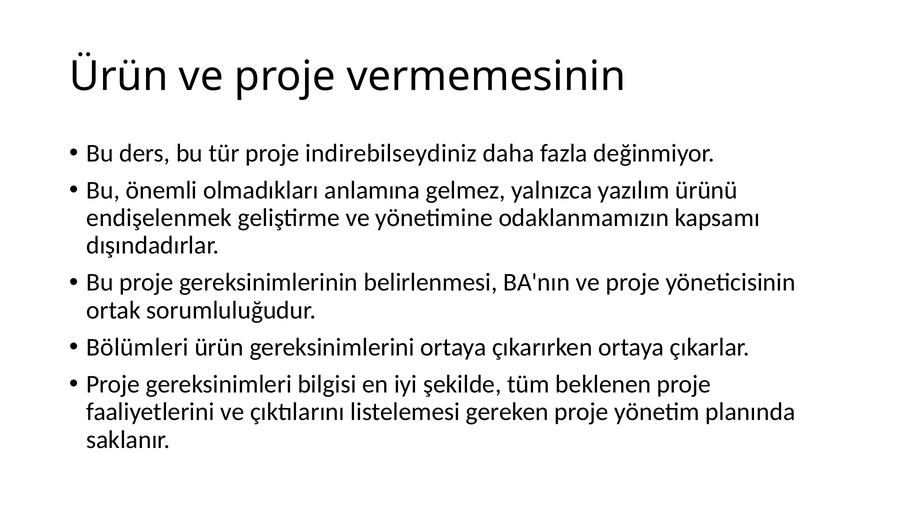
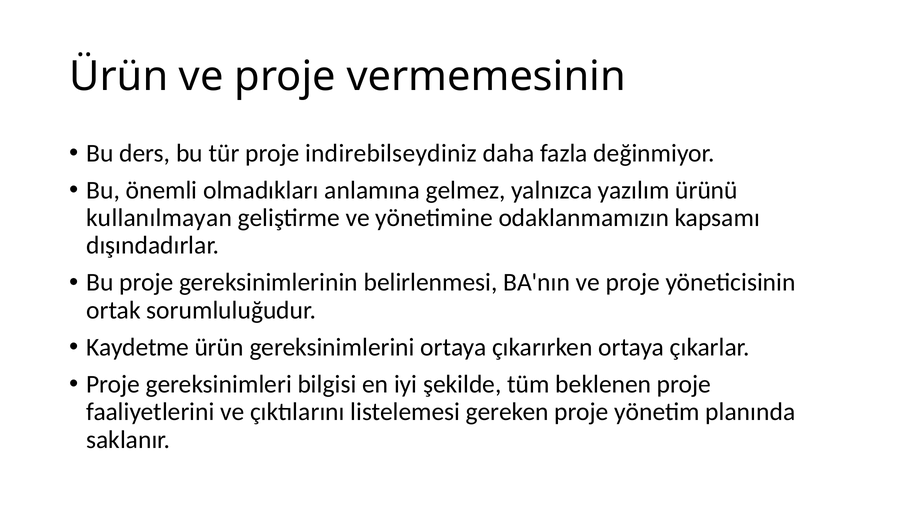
endişelenmek: endişelenmek -> kullanılmayan (159, 218)
Bölümleri: Bölümleri -> Kaydetme (138, 347)
